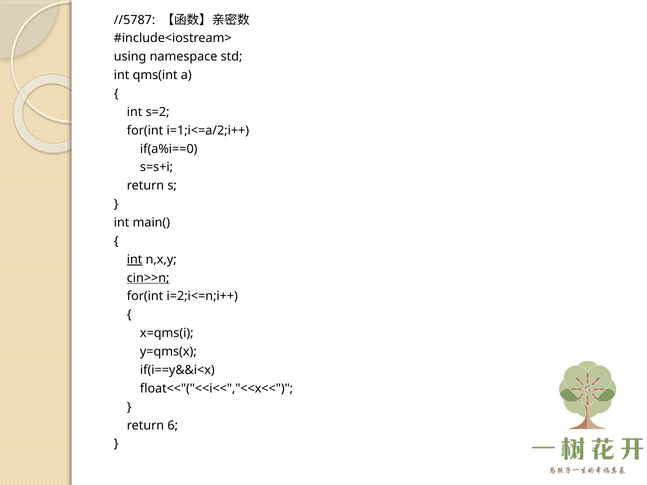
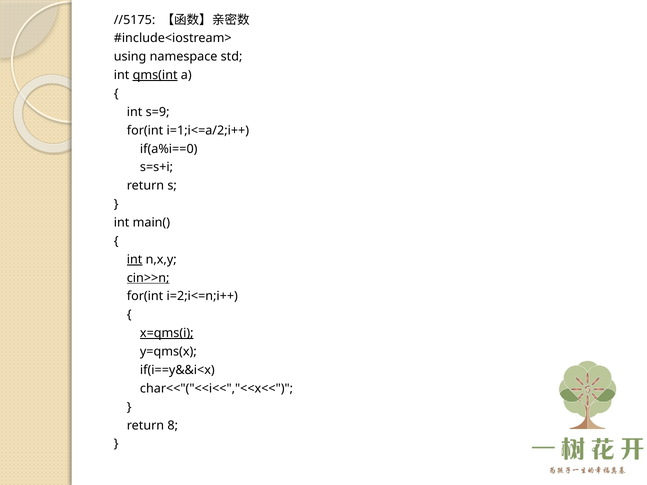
//5787: //5787 -> //5175 (135, 20)
qms(int underline: none -> present (155, 75)
s=2: s=2 -> s=9 (158, 112)
x=qms(i underline: none -> present (167, 333)
float<<"("<<i<<","<<x<<: float<<"("<<i<<","<<x<< -> char<<"("<<i<<","<<x<< (217, 389)
6: 6 -> 8 (173, 426)
